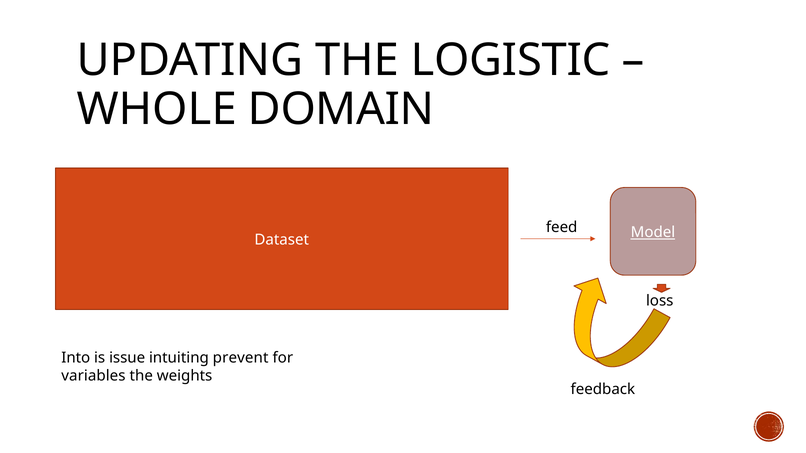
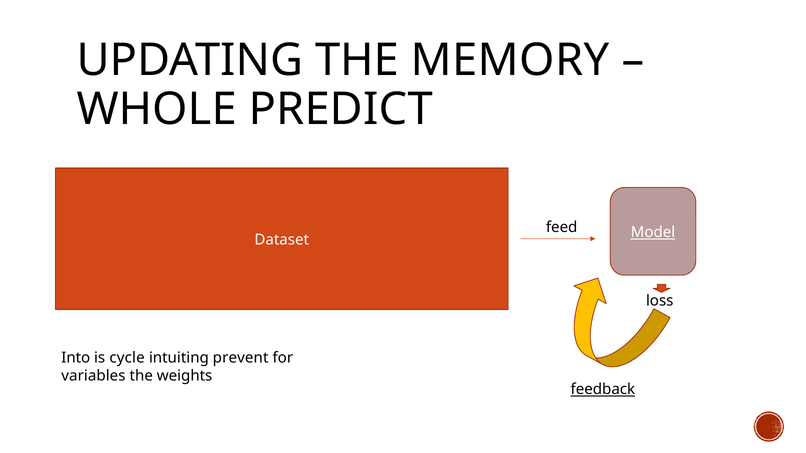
LOGISTIC: LOGISTIC -> MEMORY (510, 60)
DOMAIN: DOMAIN -> PREDICT (341, 109)
issue: issue -> cycle (127, 358)
feedback underline: none -> present (603, 390)
